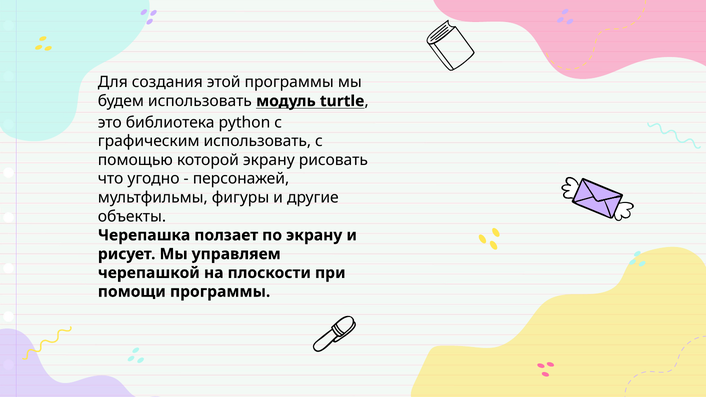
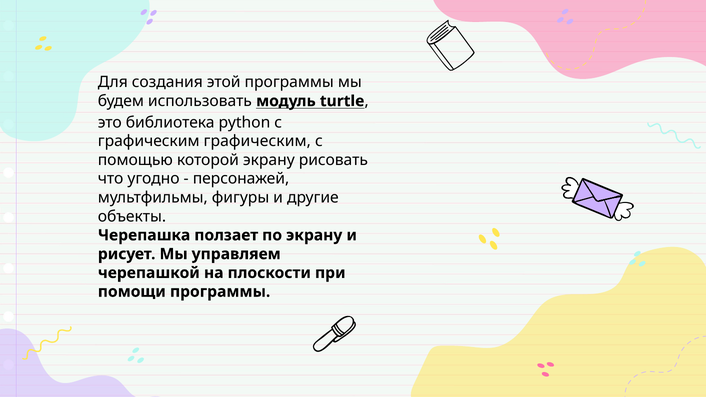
графическим использовать: использовать -> графическим (257, 141)
